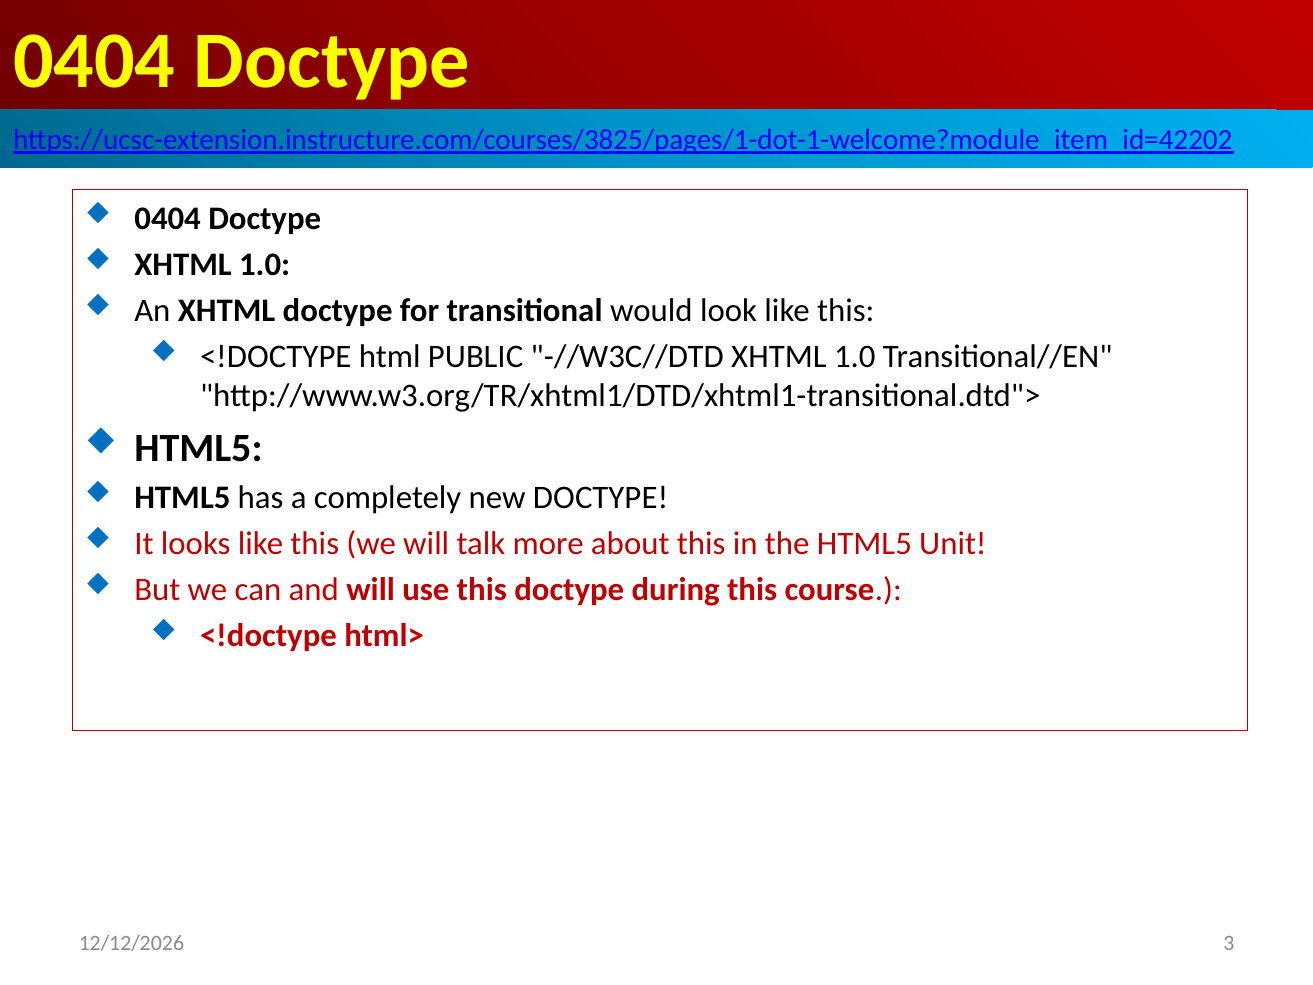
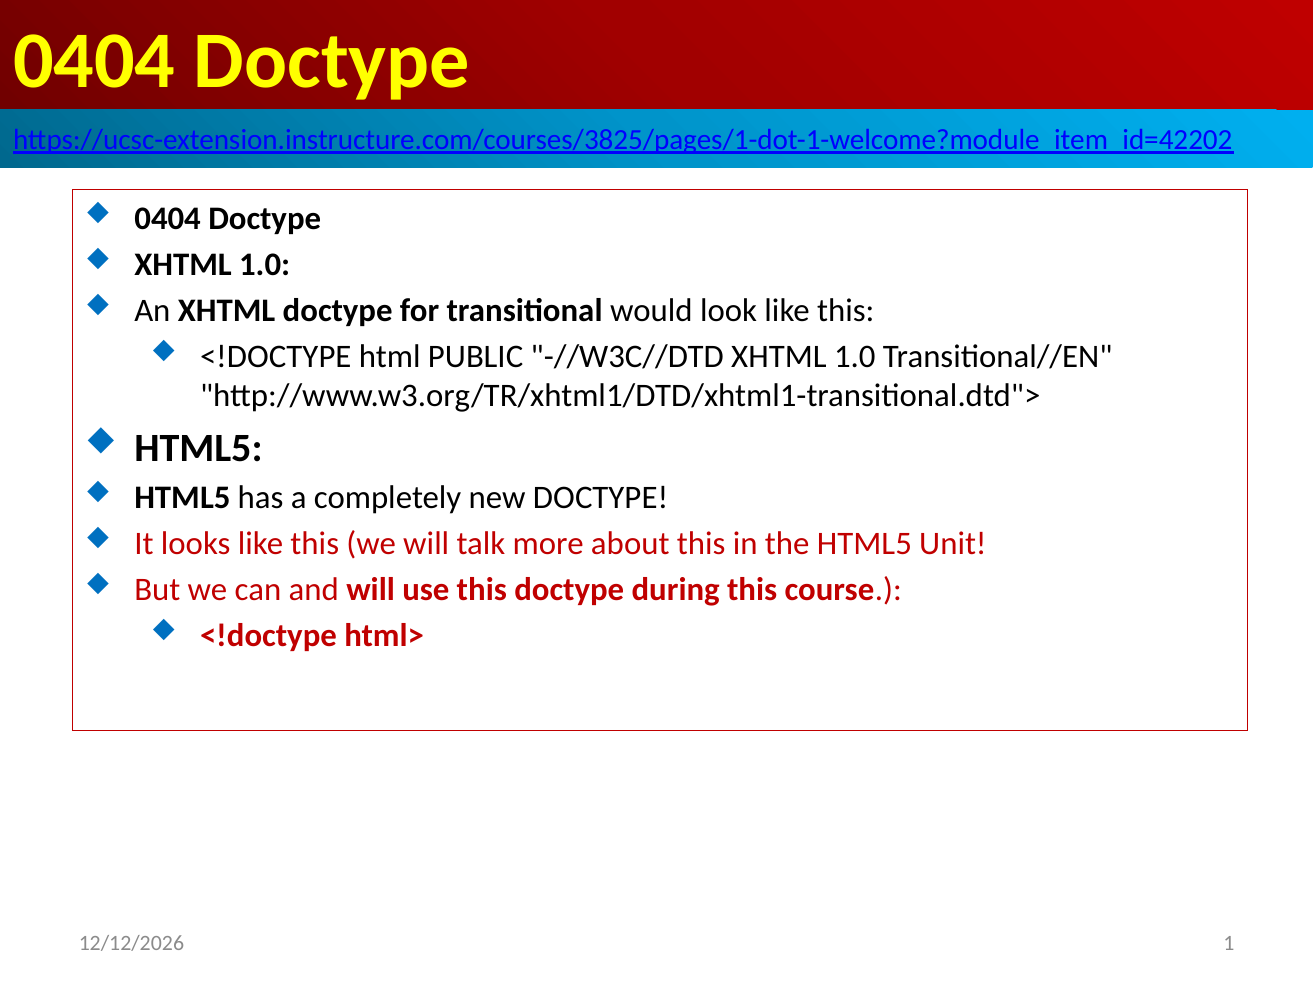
3: 3 -> 1 (1229, 943)
